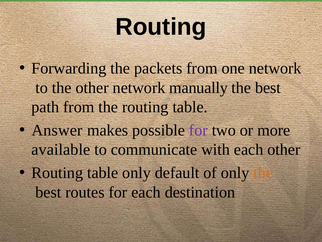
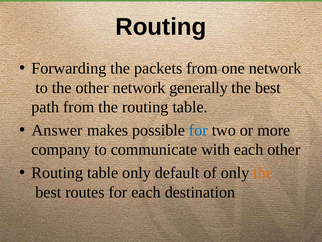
manually: manually -> generally (199, 88)
for colour: purple -> blue (198, 130)
available: available -> company (61, 149)
